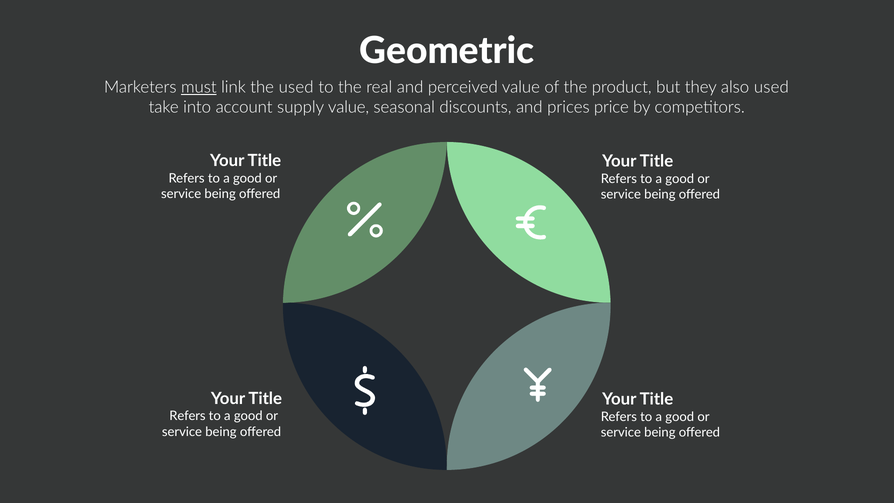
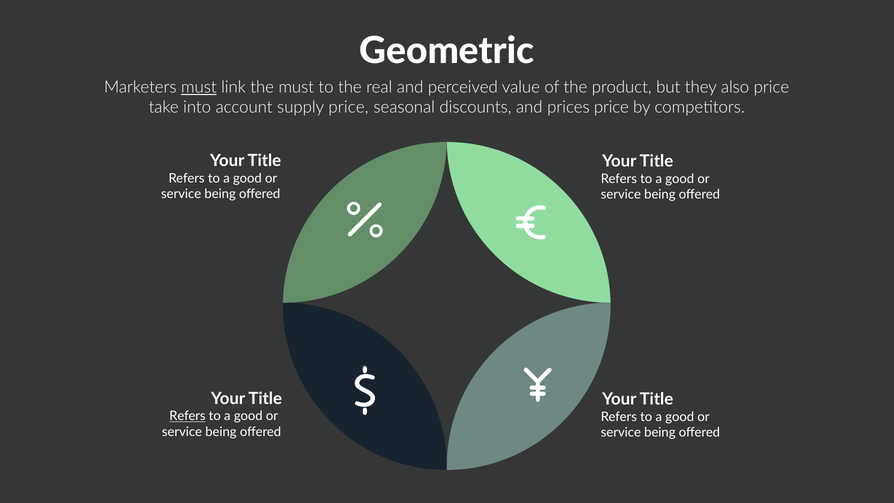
the used: used -> must (296, 87)
also used: used -> price (771, 87)
supply value: value -> price (348, 107)
Refers underline: none -> present (187, 416)
